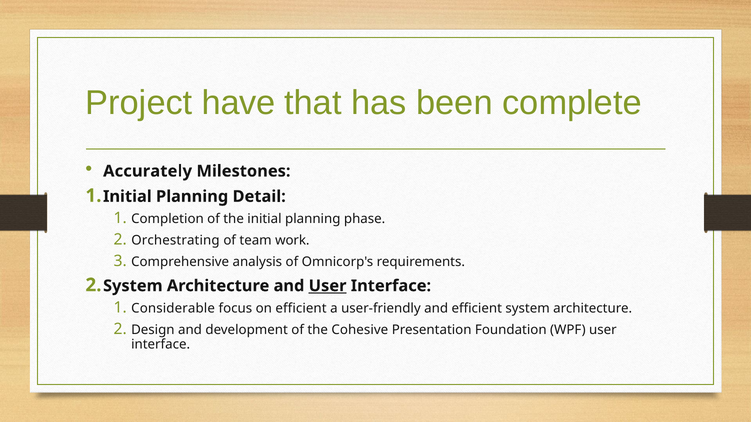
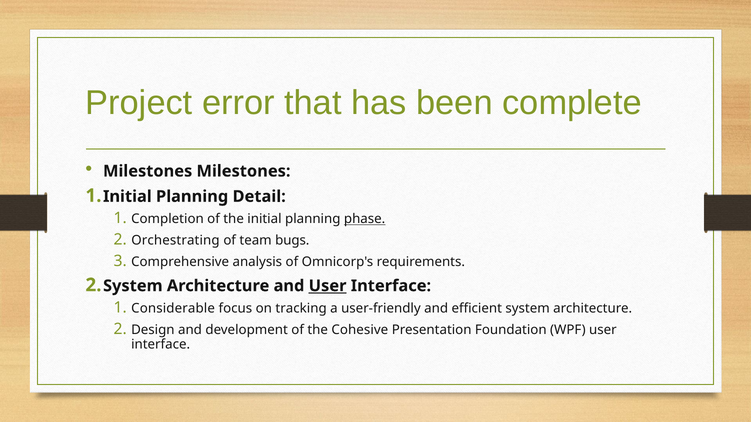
have: have -> error (238, 103)
Accurately: Accurately -> Milestones (148, 171)
phase underline: none -> present (365, 219)
work: work -> bugs (292, 241)
on efficient: efficient -> tracking (301, 309)
